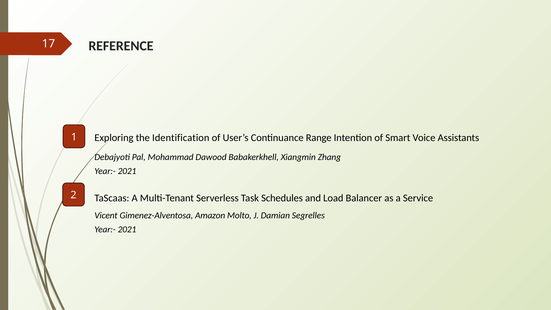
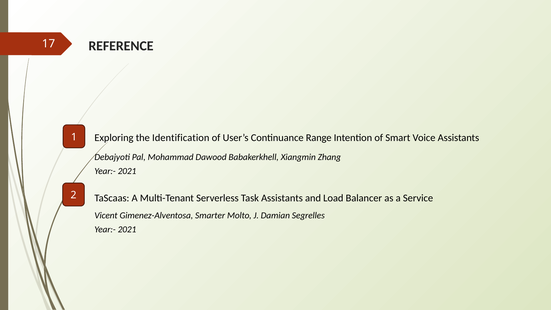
Task Schedules: Schedules -> Assistants (282, 198)
Amazon: Amazon -> Smarter (210, 215)
